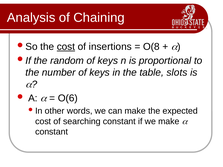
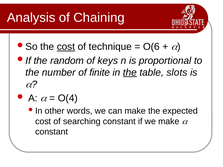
insertions: insertions -> technique (110, 47)
O(8: O(8 -> O(6 (151, 47)
number of keys: keys -> finite (100, 73)
the underline: none -> present (130, 73)
O(6: O(6 -> O(4 (68, 98)
